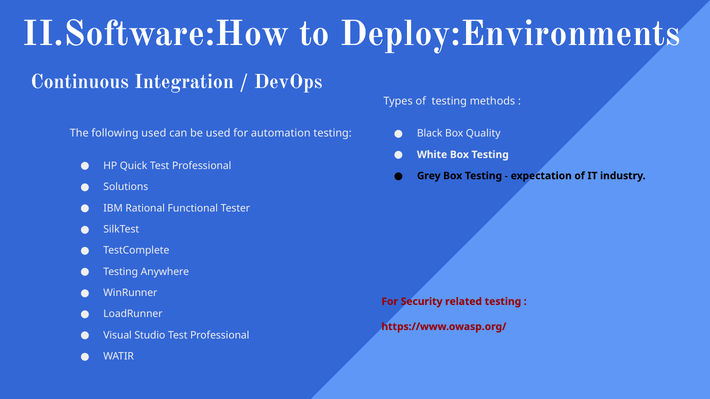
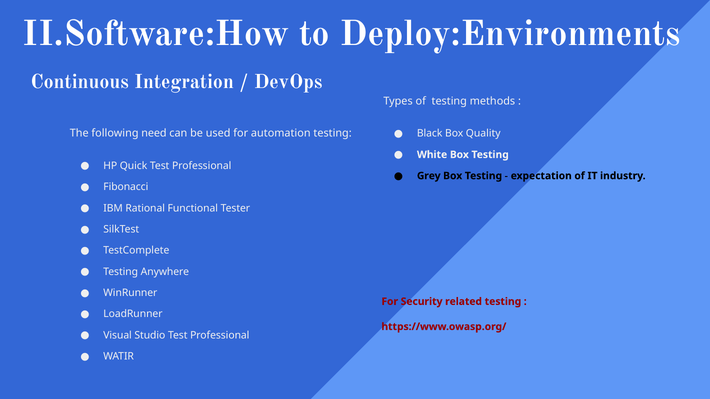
following used: used -> need (154, 134)
Solutions: Solutions -> Fibonacci (126, 187)
